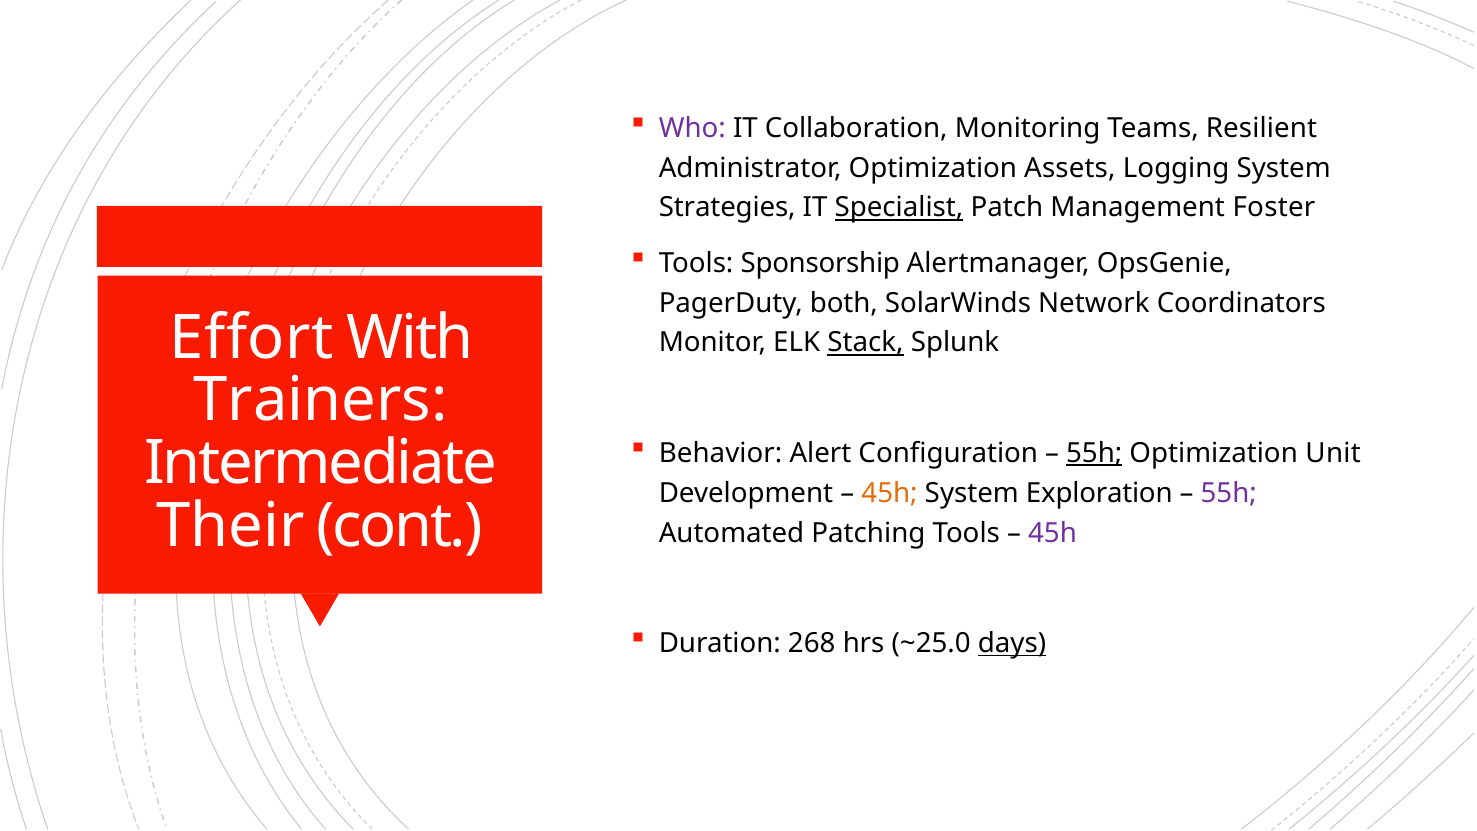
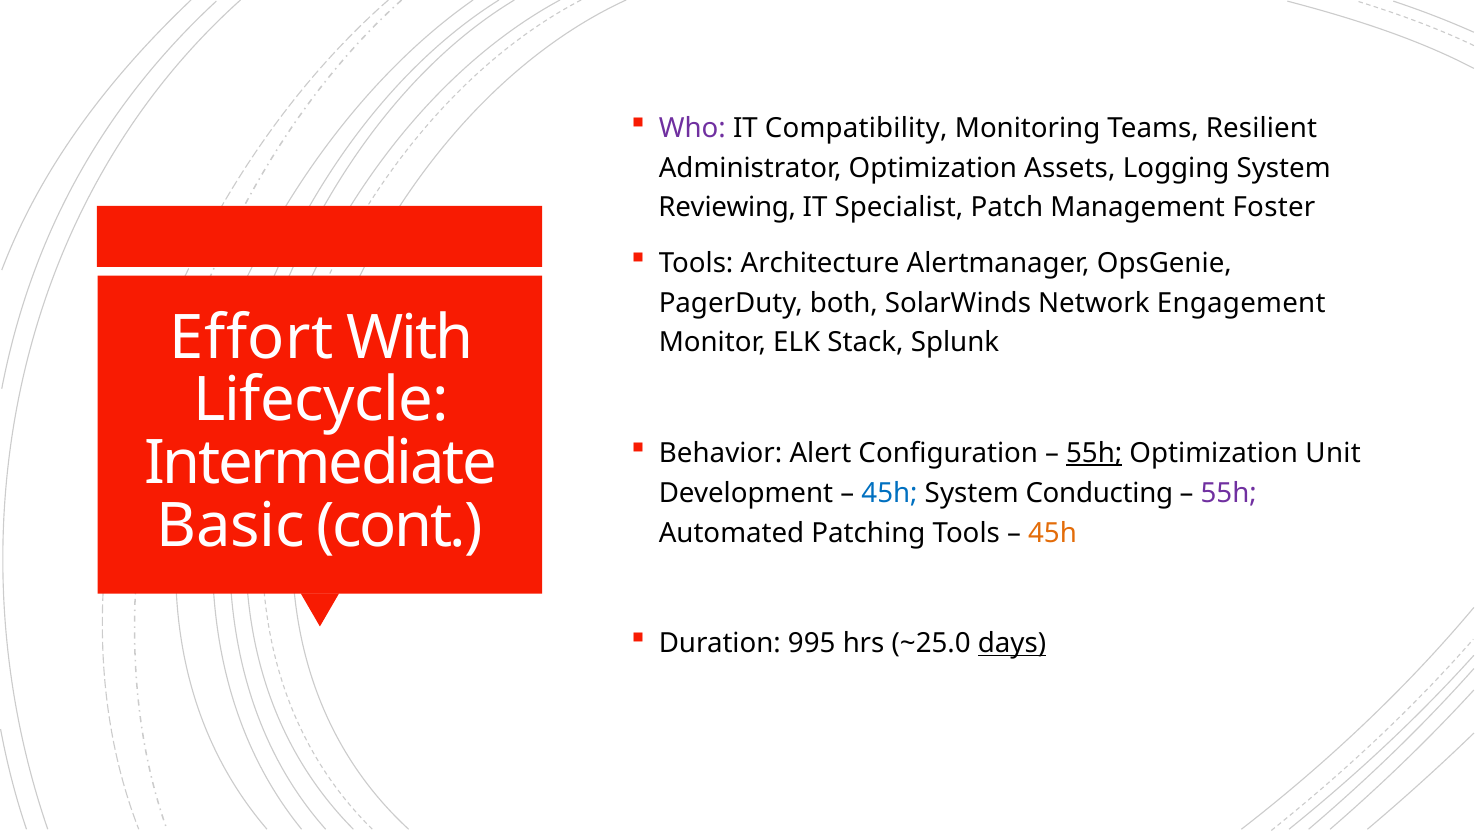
Collaboration: Collaboration -> Compatibility (856, 128)
Strategies: Strategies -> Reviewing (727, 208)
Specialist underline: present -> none (899, 208)
Sponsorship: Sponsorship -> Architecture (820, 263)
Coordinators: Coordinators -> Engagement (1241, 303)
Stack underline: present -> none (866, 343)
Trainers: Trainers -> Lifecycle (321, 401)
45h colour: orange -> blue (890, 493)
Exploration: Exploration -> Conducting (1099, 493)
Their: Their -> Basic (231, 526)
45h colour: purple -> orange (1053, 533)
268: 268 -> 995 (812, 643)
